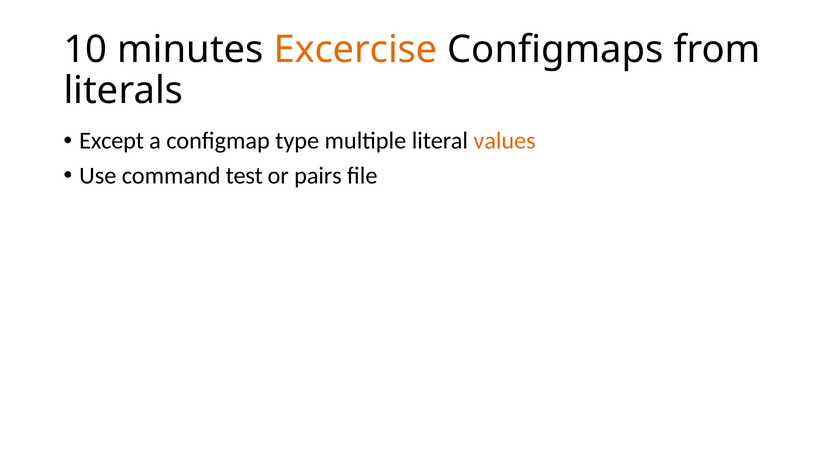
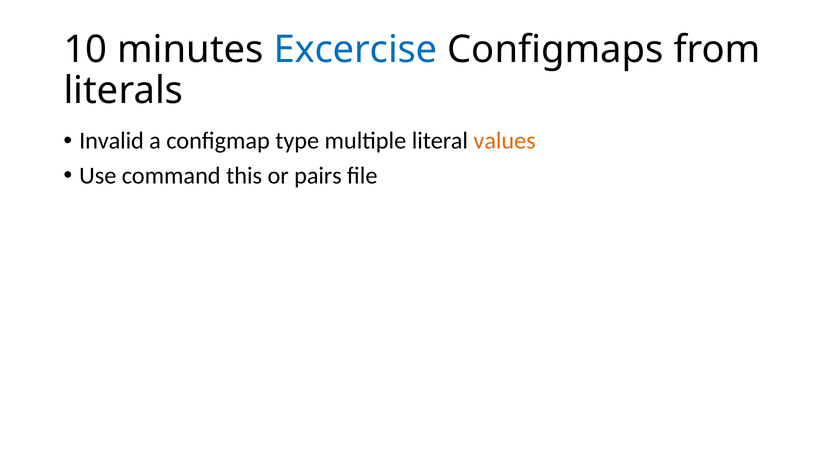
Excercise colour: orange -> blue (356, 49)
Except: Except -> Invalid (112, 141)
test: test -> this (244, 176)
